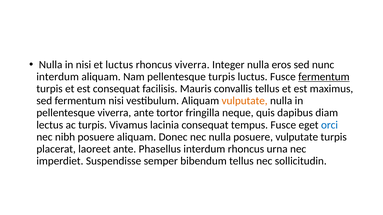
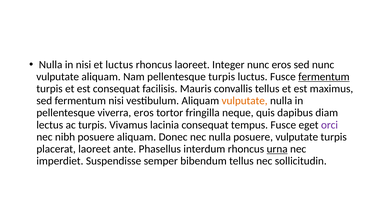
rhoncus viverra: viverra -> laoreet (192, 65)
Integer nulla: nulla -> nunc (258, 65)
interdum: interdum -> vulputate (58, 77)
viverra ante: ante -> eros (144, 113)
orci colour: blue -> purple (330, 125)
urna underline: none -> present (277, 149)
